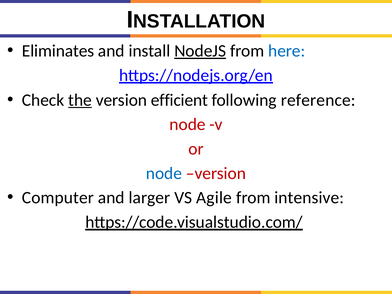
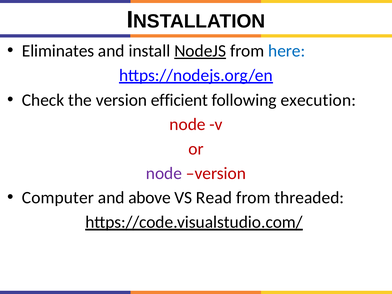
the underline: present -> none (80, 100)
reference: reference -> execution (318, 100)
node colour: blue -> purple (164, 173)
larger: larger -> above (150, 198)
Agile: Agile -> Read (214, 198)
intensive: intensive -> threaded (309, 198)
